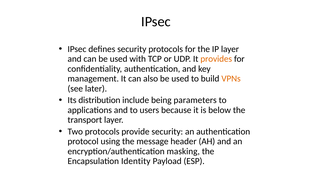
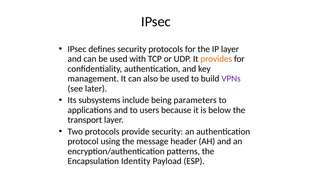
VPNs colour: orange -> purple (231, 78)
distribution: distribution -> subsystems (99, 100)
masking: masking -> patterns (183, 151)
